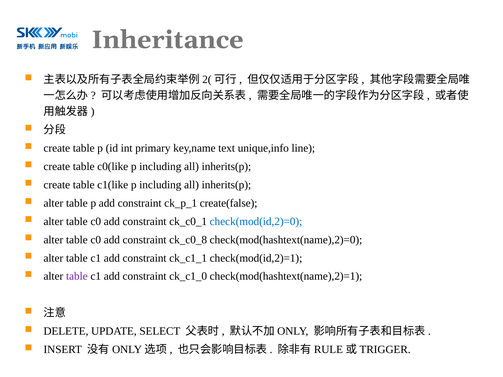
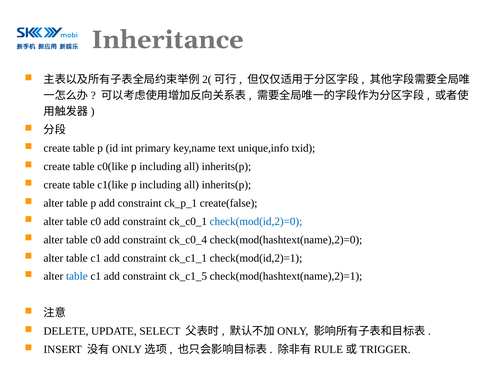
line: line -> txid (303, 148)
ck_c0_8: ck_c0_8 -> ck_c0_4 (188, 240)
table colour: purple -> blue (77, 276)
ck_c1_0: ck_c1_0 -> ck_c1_5 (188, 276)
